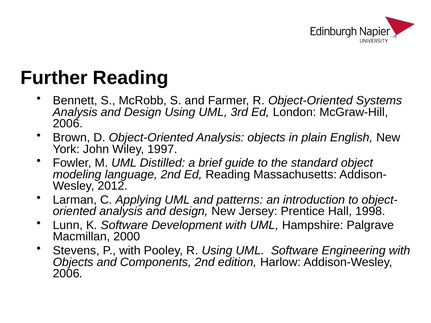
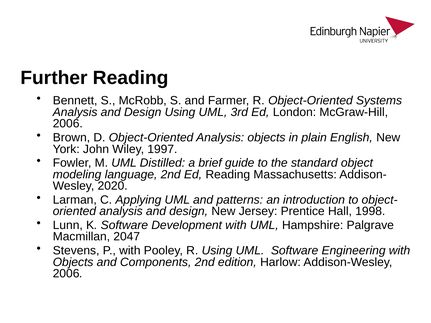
2012: 2012 -> 2020 (113, 186)
2000: 2000 -> 2047 (127, 237)
